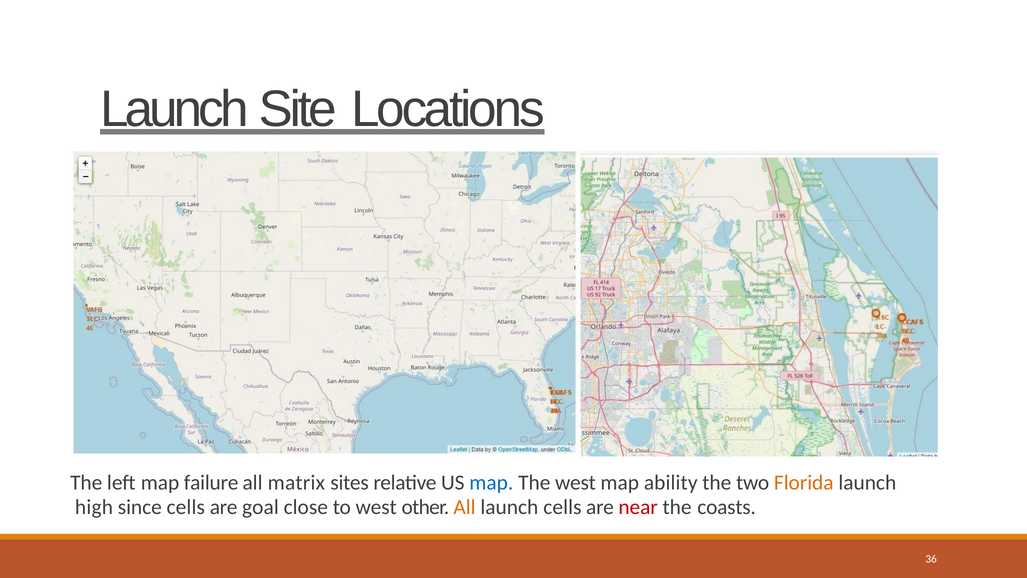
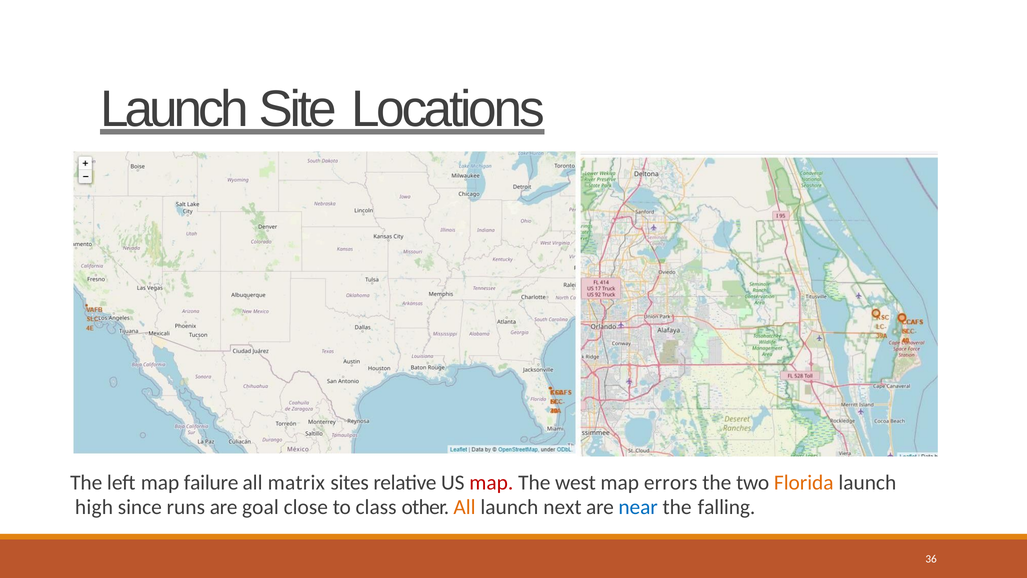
map colour: blue -> red (491, 482)
ability: ability -> errors (671, 482)
since cells: cells -> runs (186, 507)
to west: west -> class (376, 507)
launch cells: cells -> next (562, 507)
near colour: red -> blue (638, 507)
coasts: coasts -> falling (727, 507)
